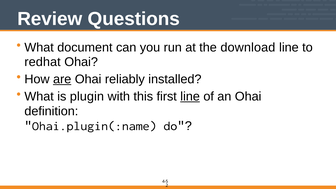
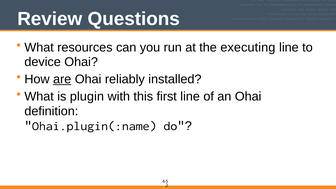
document: document -> resources (85, 47)
download: download -> executing (248, 47)
redhat: redhat -> device (43, 62)
line underline: present -> none (190, 96)
